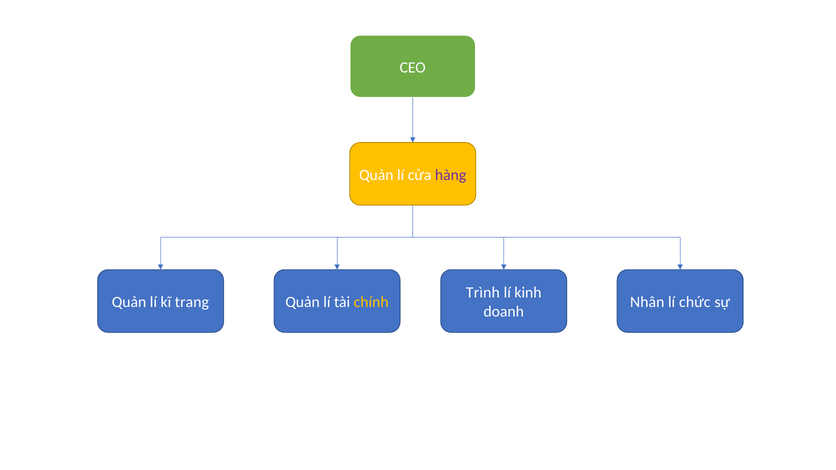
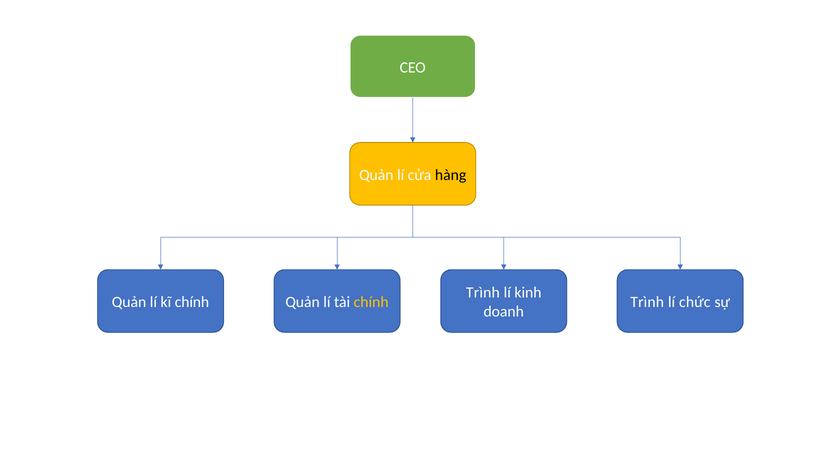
hàng colour: purple -> black (451, 175)
kĩ trang: trang -> chính (192, 302)
Nhân: Nhân -> Trình (647, 302)
